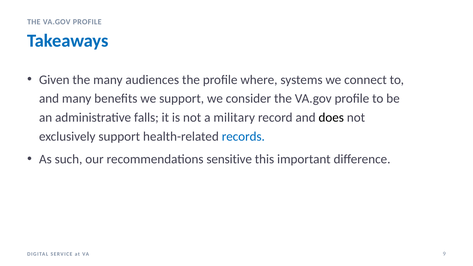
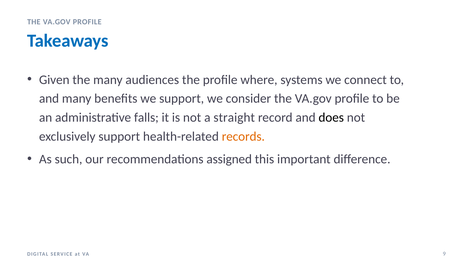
military: military -> straight (234, 118)
records colour: blue -> orange (243, 136)
sensitive: sensitive -> assigned (229, 159)
